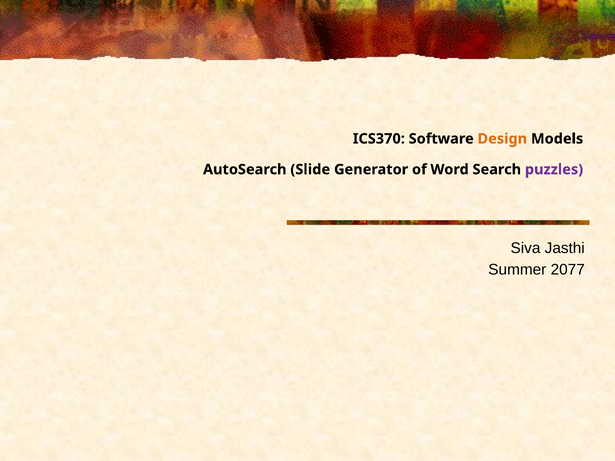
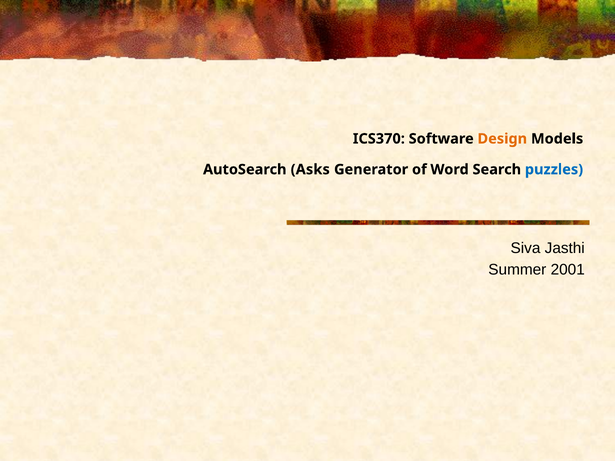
Slide: Slide -> Asks (310, 170)
puzzles colour: purple -> blue (554, 170)
2077: 2077 -> 2001 (568, 270)
